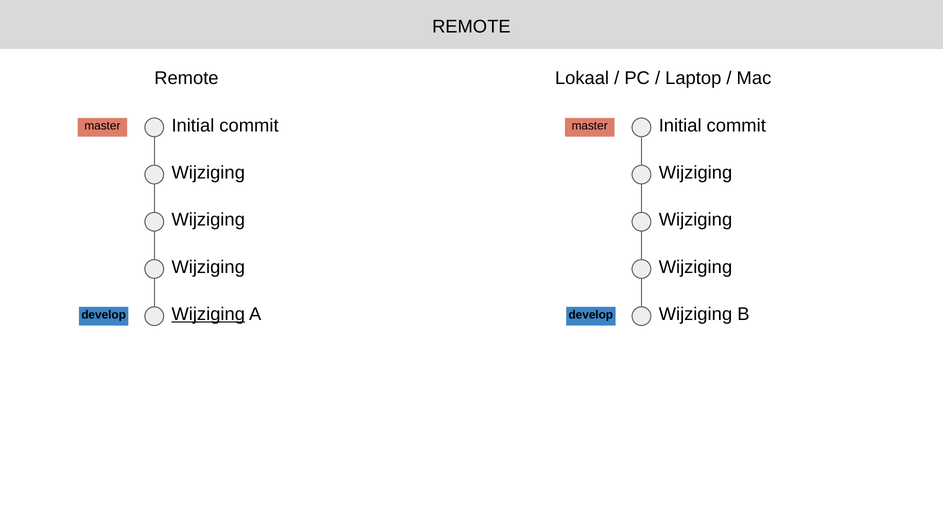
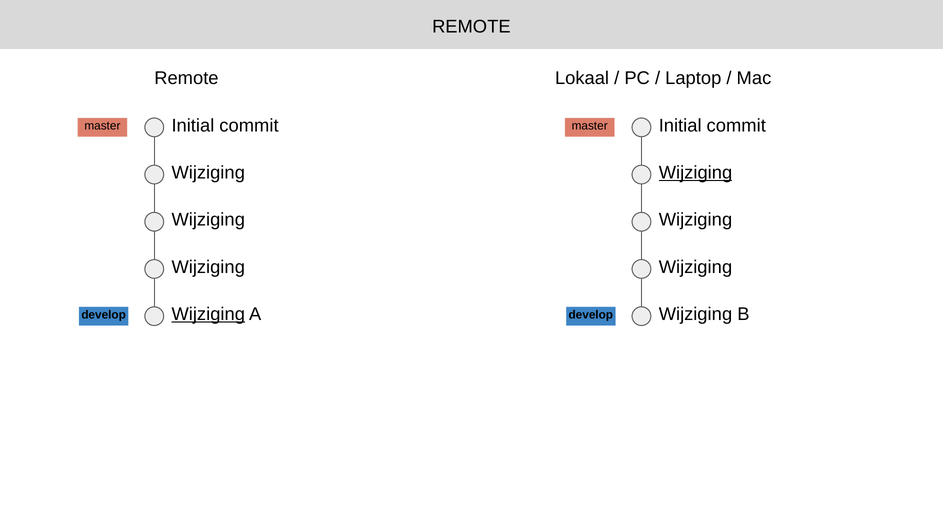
Wijziging underline: none -> present (695, 173)
